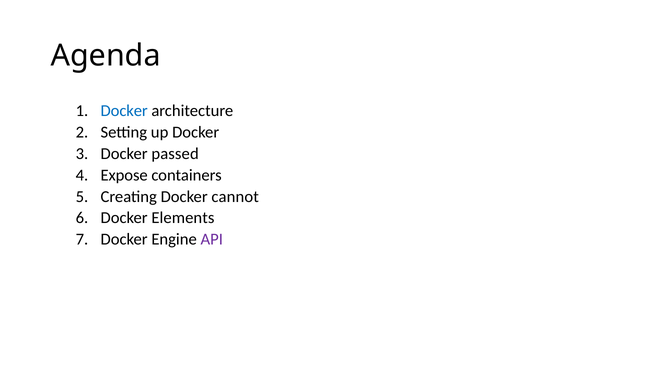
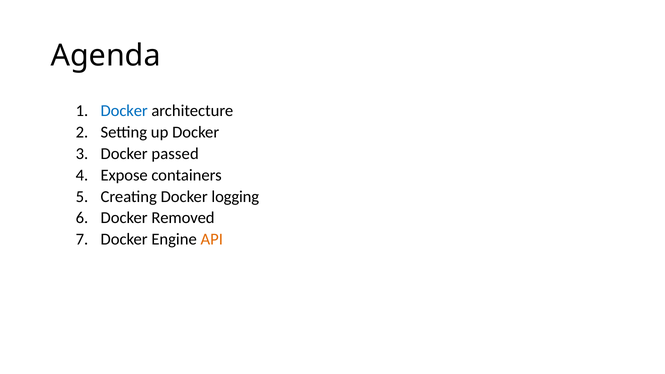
cannot: cannot -> logging (235, 197)
Elements: Elements -> Removed (183, 218)
API colour: purple -> orange (212, 239)
